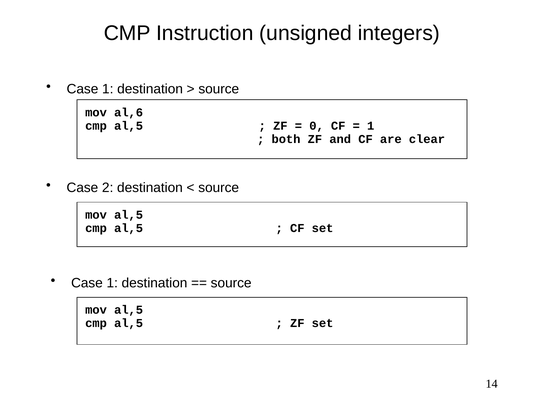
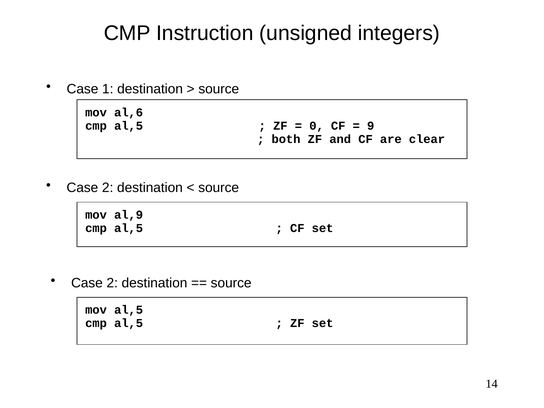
1: 1 -> 9 (371, 126)
al,5: al,5 -> al,9 (129, 215)
1: 1 -> 2 (112, 283)
